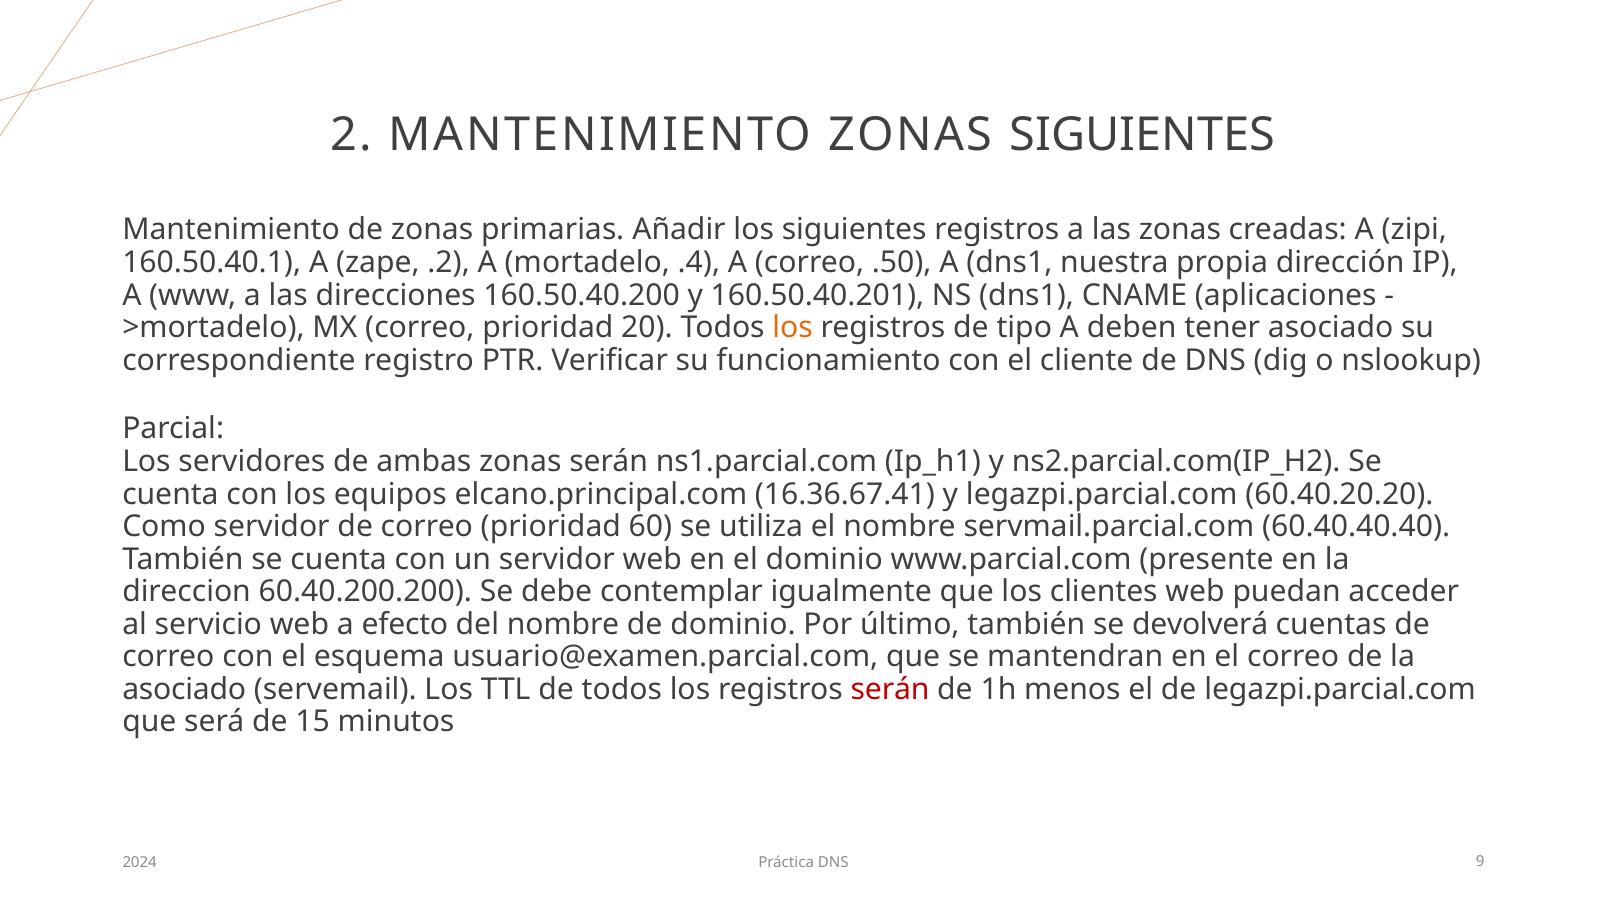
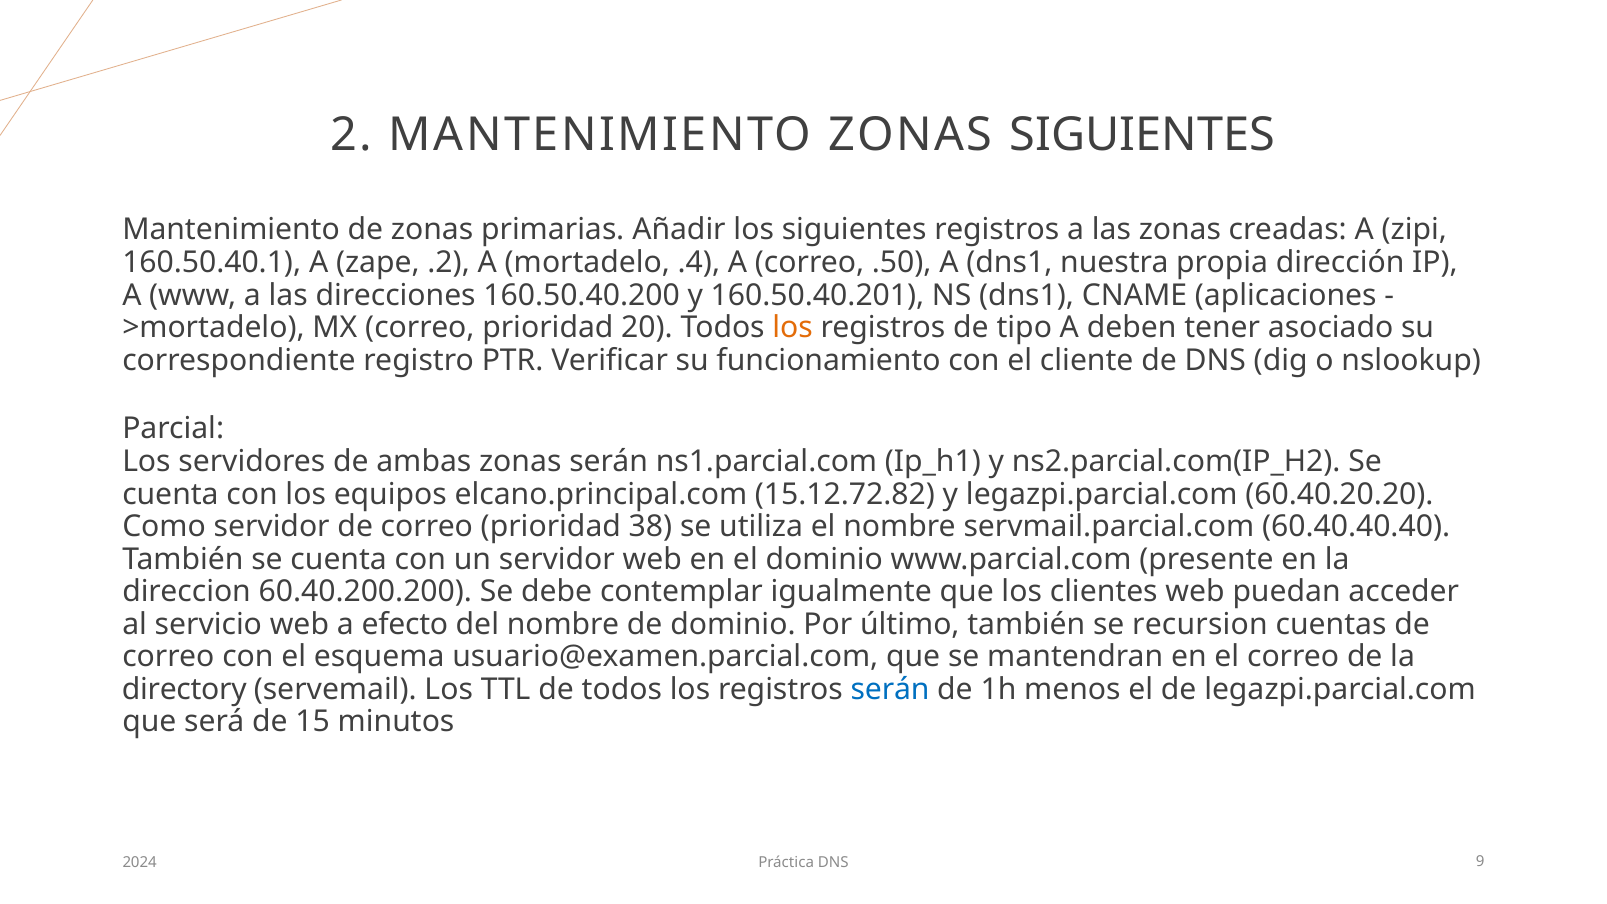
16.36.67.41: 16.36.67.41 -> 15.12.72.82 (845, 494)
60: 60 -> 38 (650, 527)
devolverá: devolverá -> recursion (1200, 624)
asociado: asociado -> directory (184, 689)
serán colour: red -> blue (890, 689)
